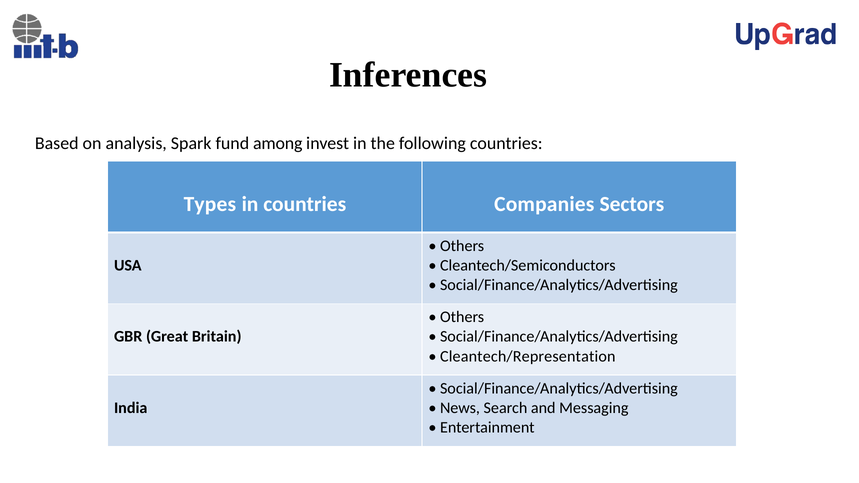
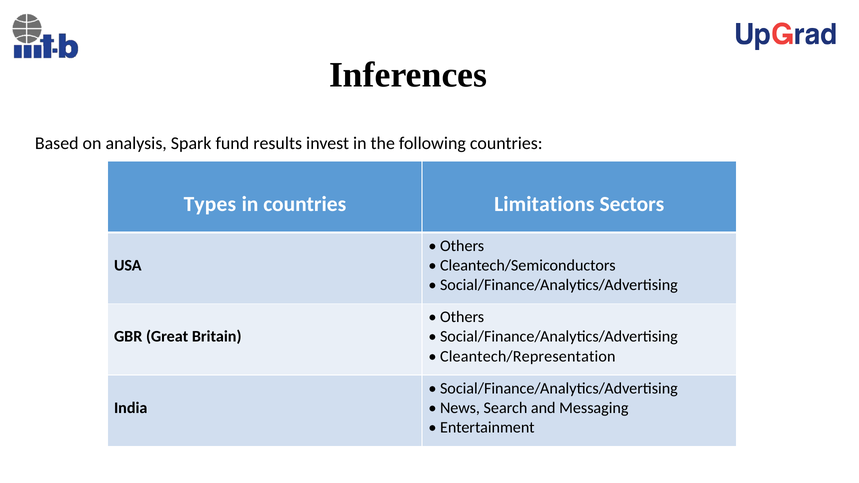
among: among -> results (278, 144)
Companies: Companies -> Limitations (544, 204)
